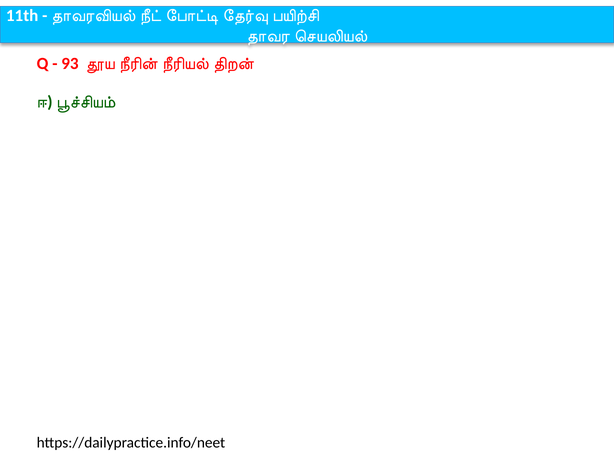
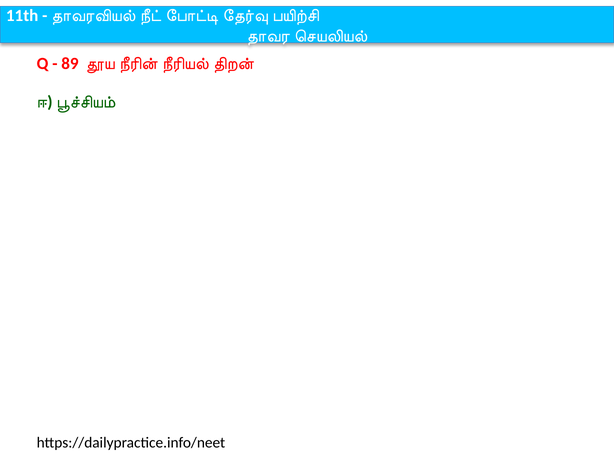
93: 93 -> 89 (70, 64)
